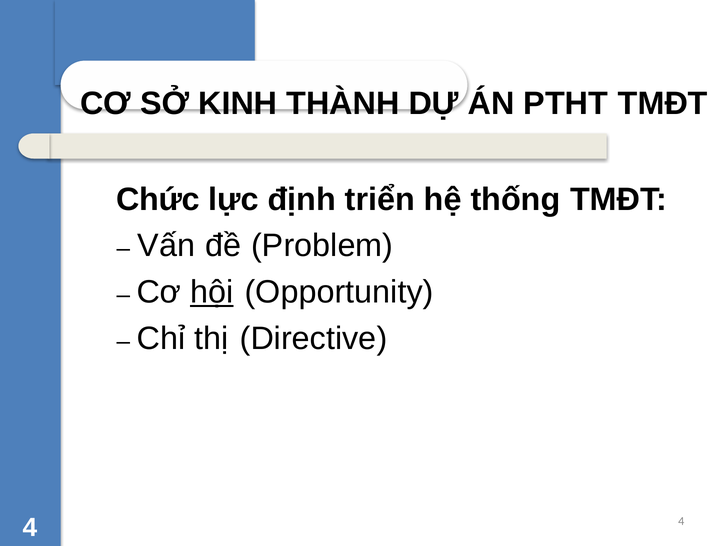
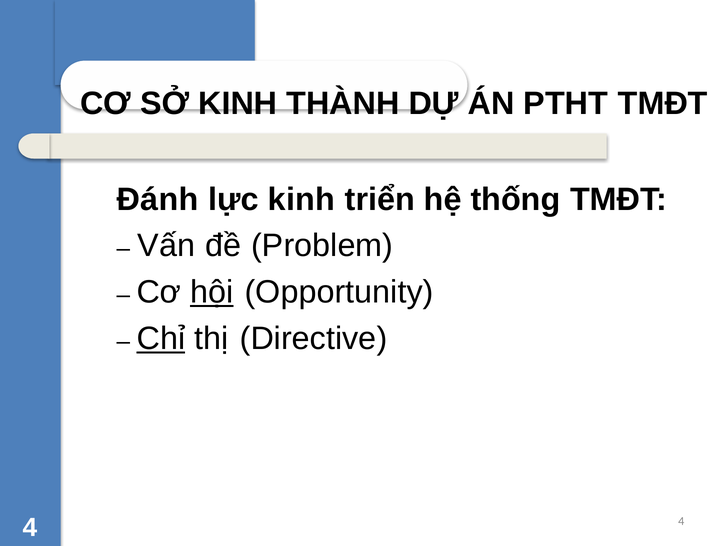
Chức: Chức -> Đánh (158, 199)
lực định: định -> kinh (302, 199)
Chỉ underline: none -> present (161, 339)
